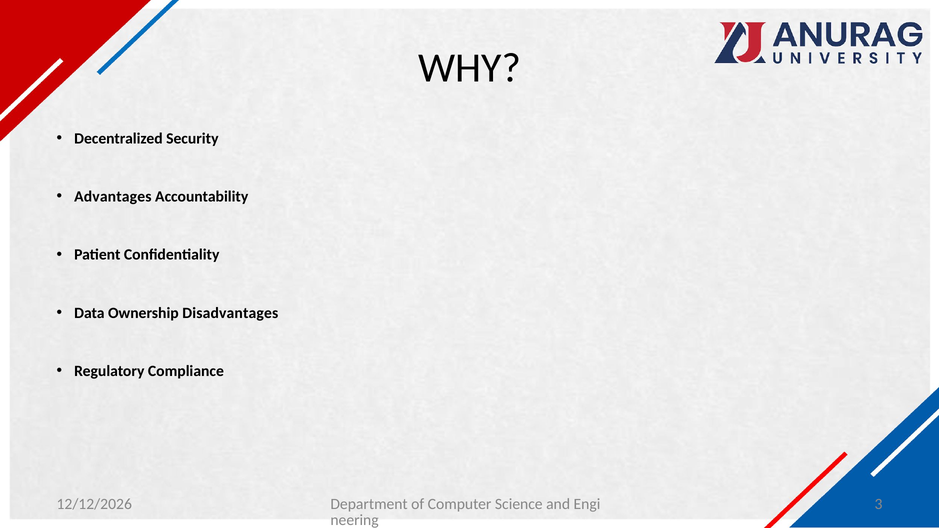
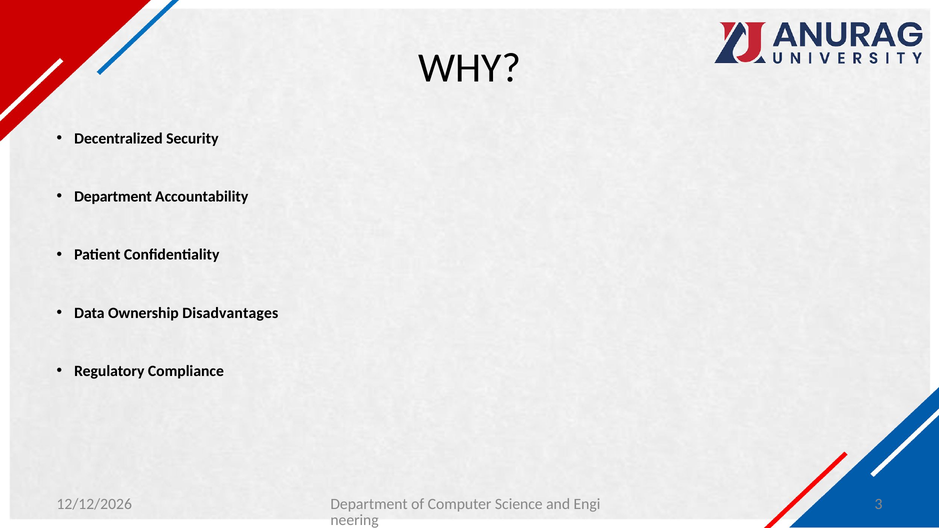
Advantages: Advantages -> Department (113, 197)
